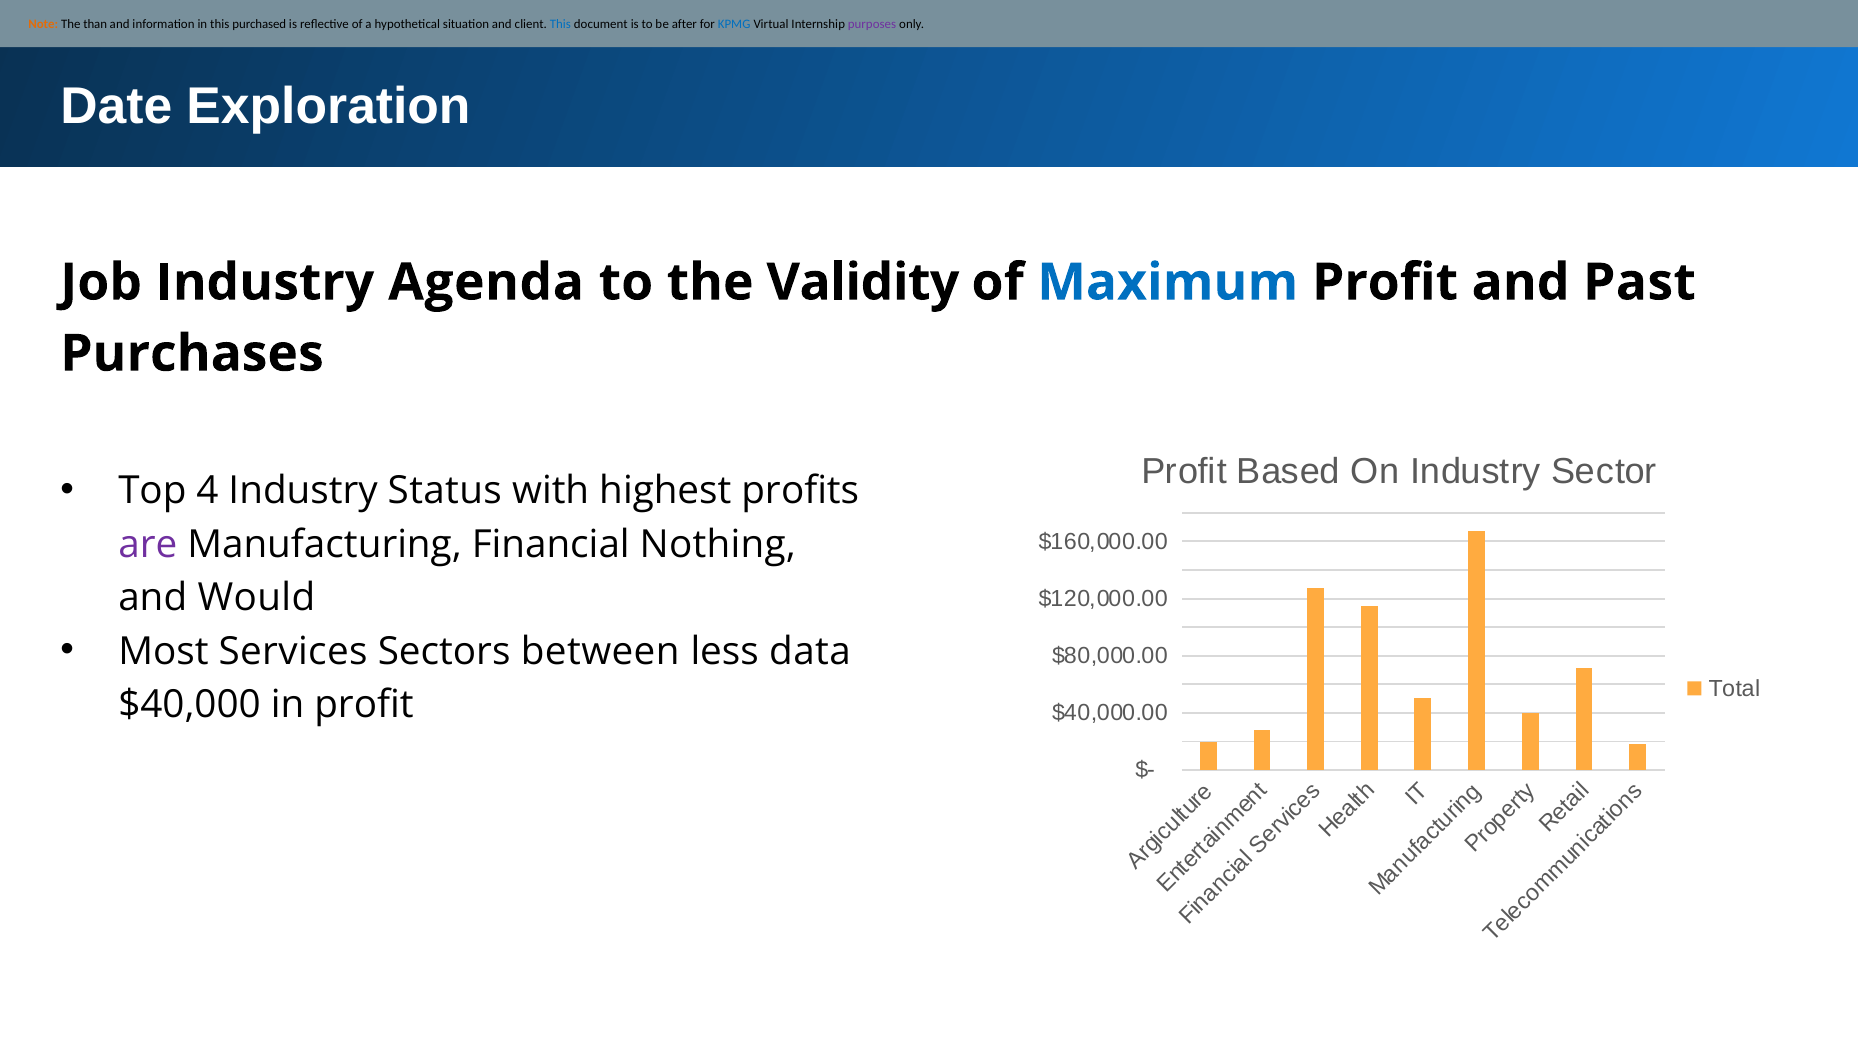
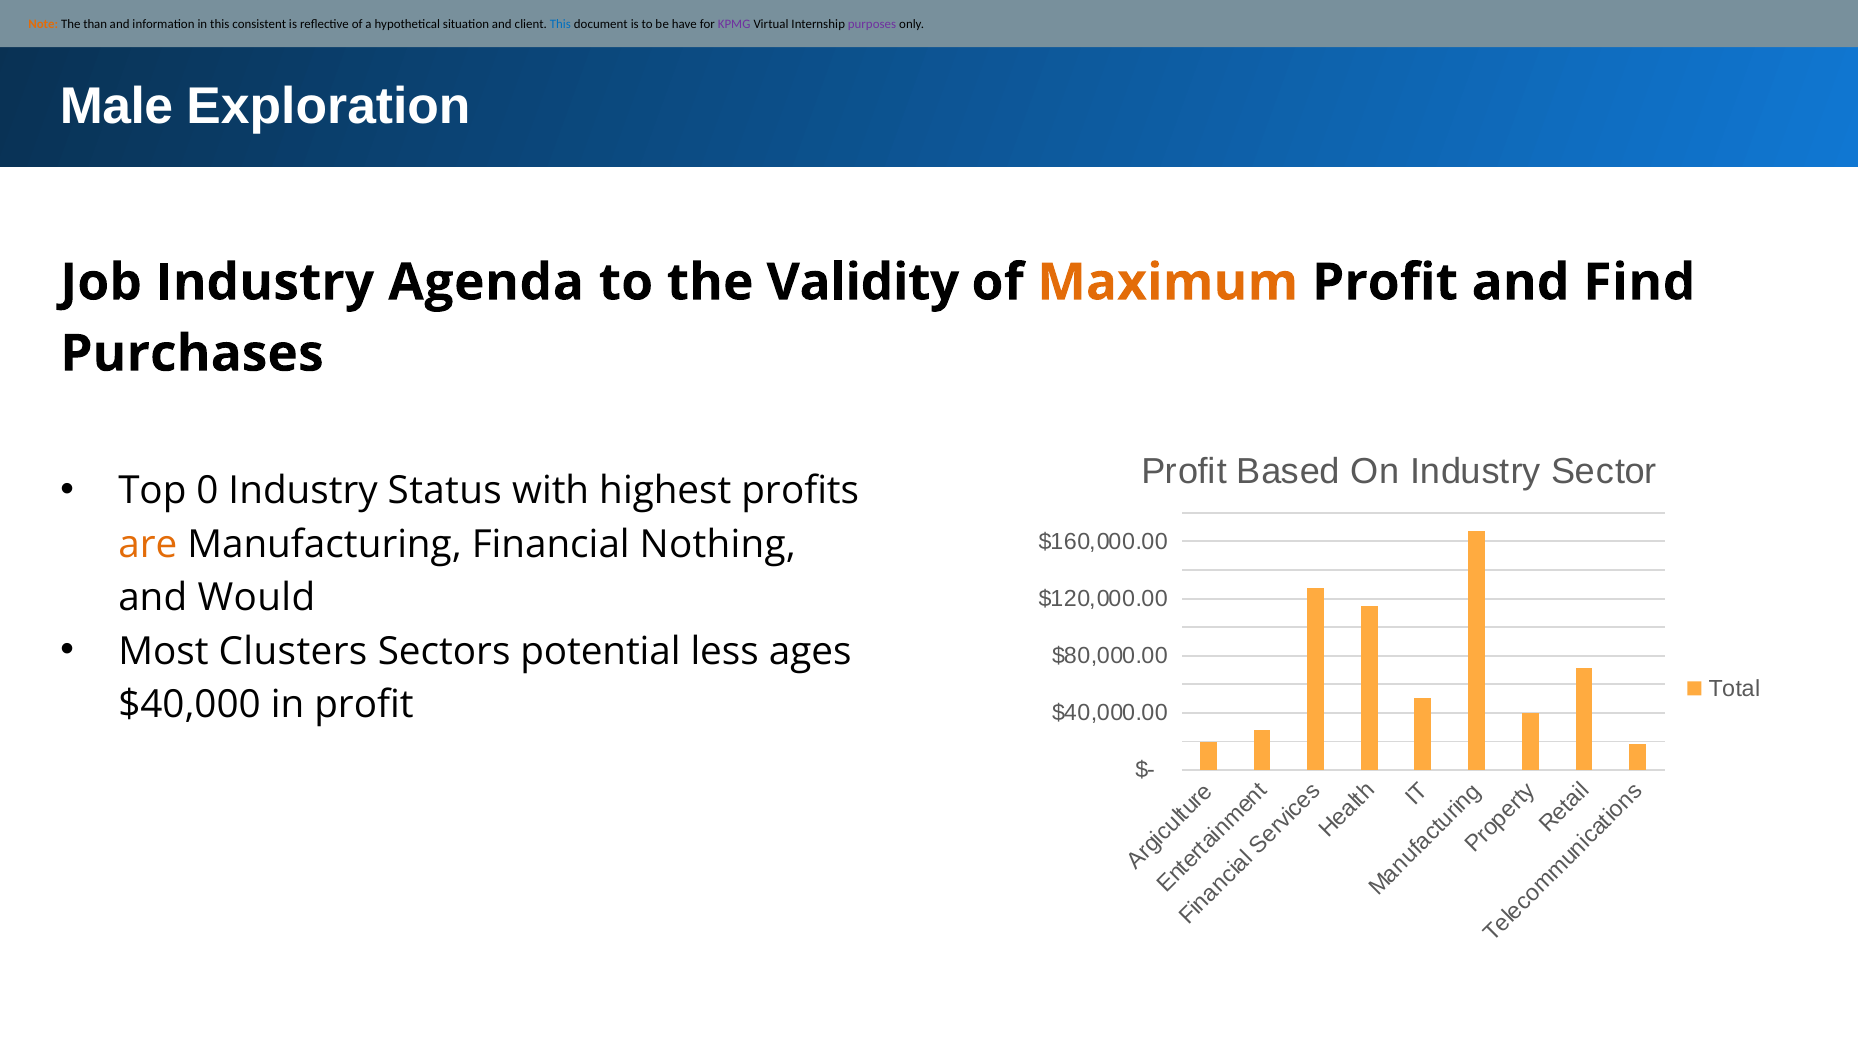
purchased: purchased -> consistent (259, 24)
after: after -> have (684, 24)
KPMG colour: blue -> purple (734, 24)
Date: Date -> Male (117, 107)
Maximum colour: blue -> orange (1168, 283)
Past: Past -> Find (1639, 283)
4: 4 -> 0 (207, 491)
are colour: purple -> orange (148, 545)
Services: Services -> Clusters (293, 651)
between: between -> potential (600, 651)
data: data -> ages (810, 651)
